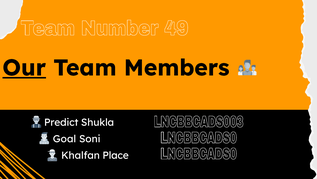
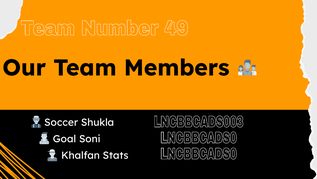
Our underline: present -> none (24, 68)
Predict: Predict -> Soccer (61, 122)
Place: Place -> Stats (116, 155)
